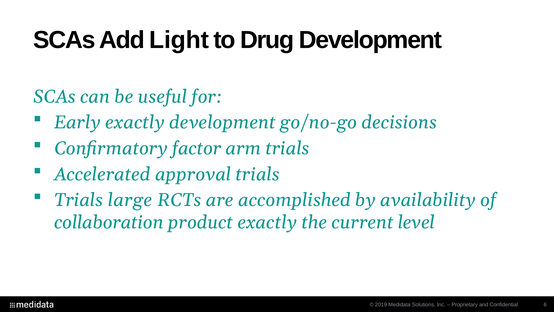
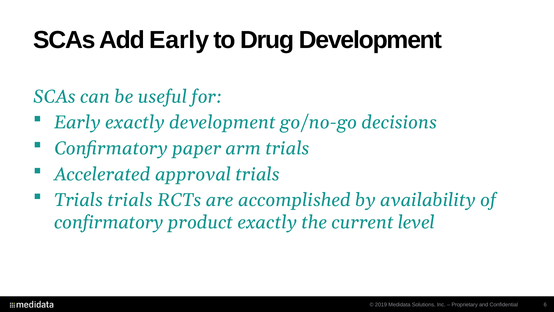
Add Light: Light -> Early (179, 40)
factor: factor -> paper (197, 148)
Trials large: large -> trials (130, 200)
collaboration: collaboration -> confirmatory (109, 222)
